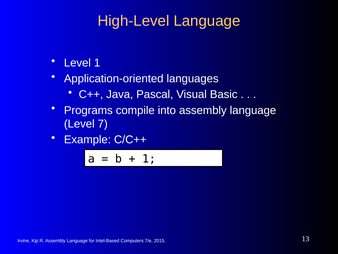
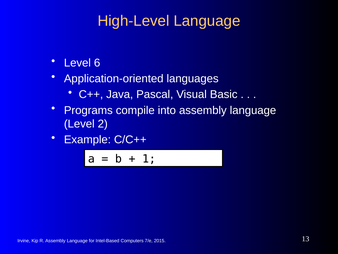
Level 1: 1 -> 6 (97, 63)
7: 7 -> 2 (103, 124)
